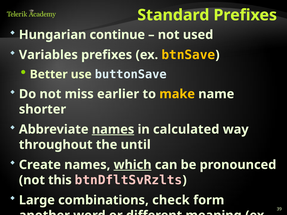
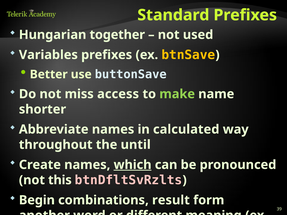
continue: continue -> together (117, 35)
earlier: earlier -> access (118, 94)
make colour: yellow -> light green (177, 94)
names underline: present -> none (113, 130)
Large: Large -> Begin (37, 200)
check: check -> result (171, 200)
